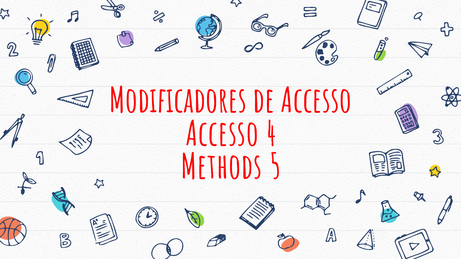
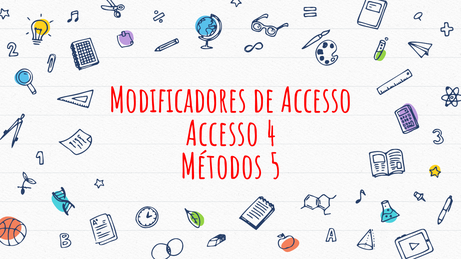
Methods: Methods -> Métodos (222, 168)
